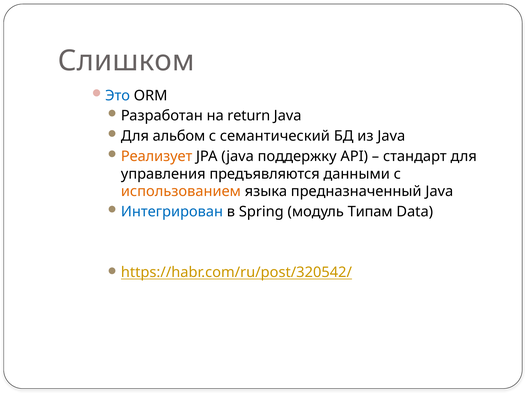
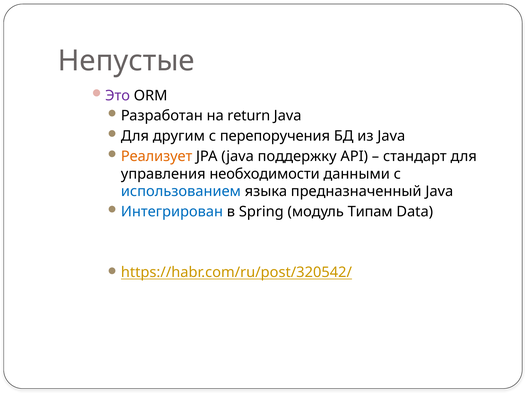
Слишком: Слишком -> Непустые (126, 61)
Это colour: blue -> purple (118, 96)
альбом: альбом -> другим (179, 136)
семантический: семантический -> перепоручения (275, 136)
предъявляются: предъявляются -> необходимости (265, 174)
использованием colour: orange -> blue (181, 192)
